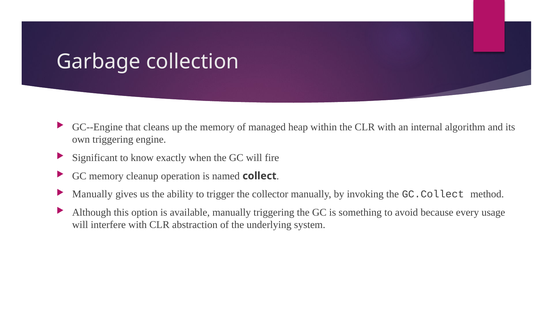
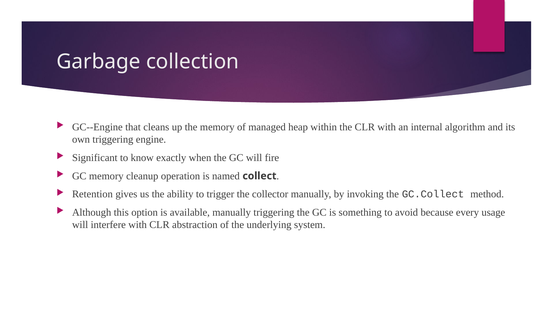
Manually: Manually -> Retention (92, 194)
